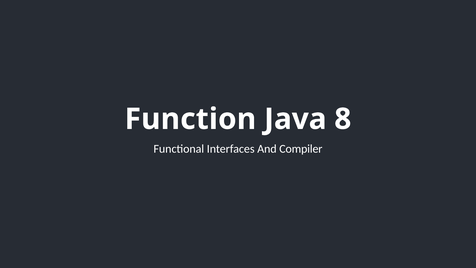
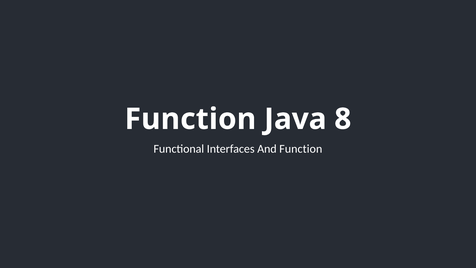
And Compiler: Compiler -> Function (301, 149)
